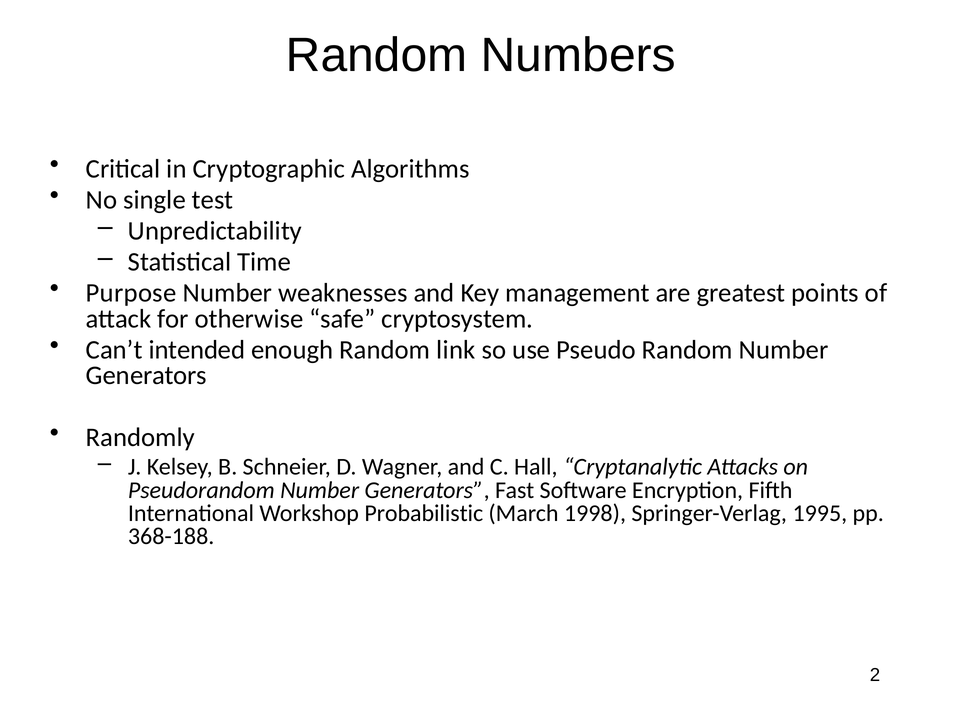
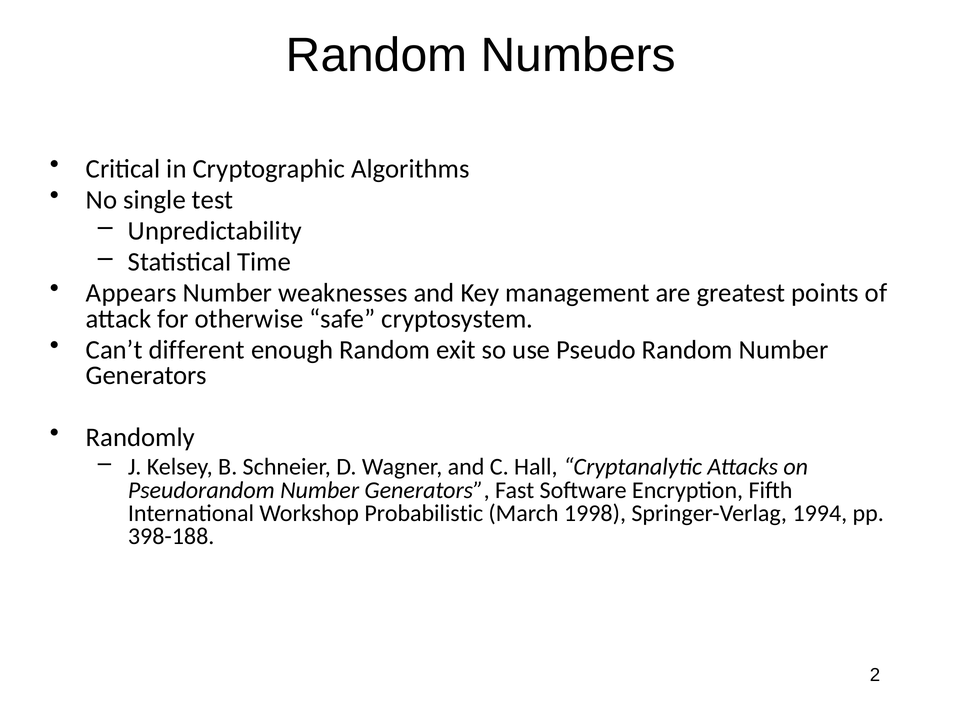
Purpose: Purpose -> Appears (131, 293)
intended: intended -> different (197, 350)
link: link -> exit (456, 350)
1995: 1995 -> 1994 (820, 513)
368-188: 368-188 -> 398-188 (171, 536)
